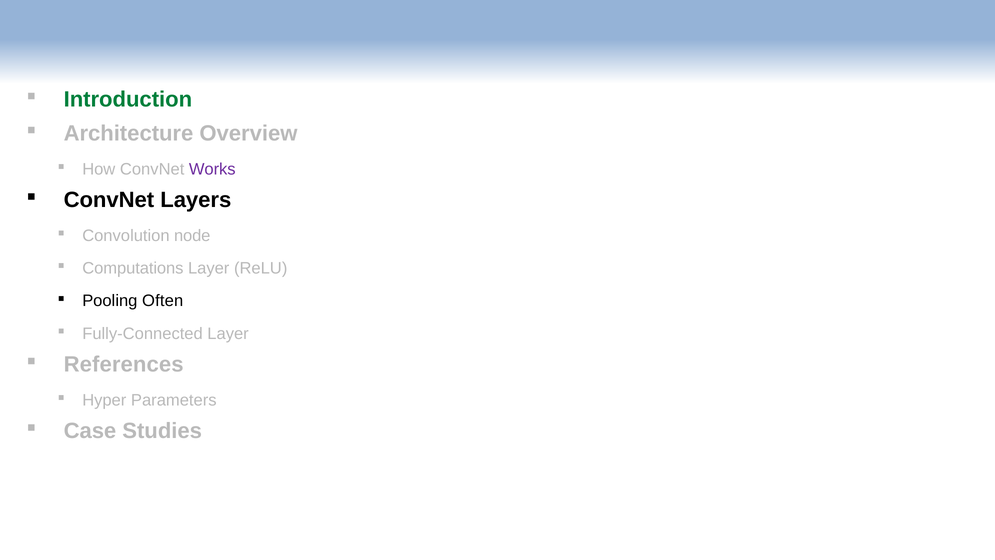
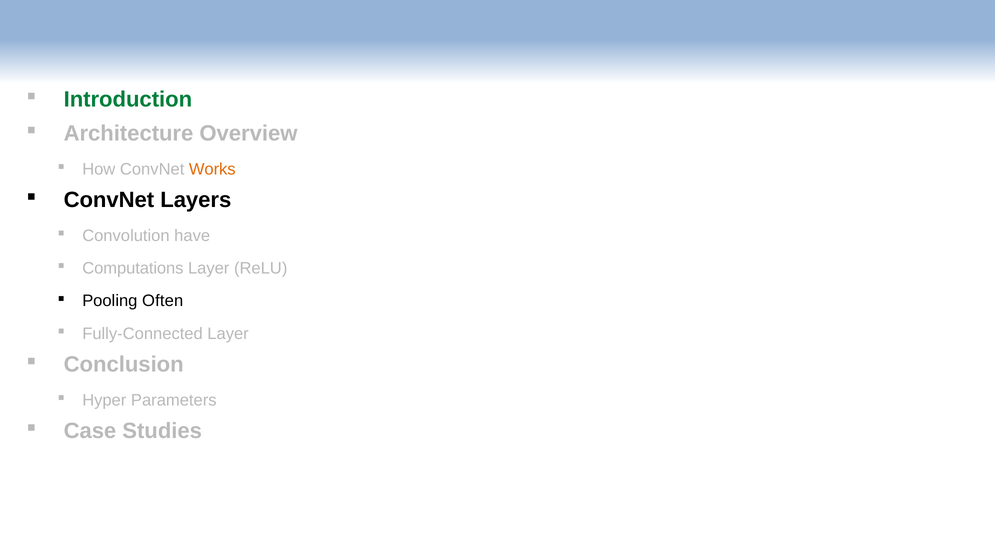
Works colour: purple -> orange (212, 169)
node: node -> have (192, 236)
References: References -> Conclusion (124, 364)
